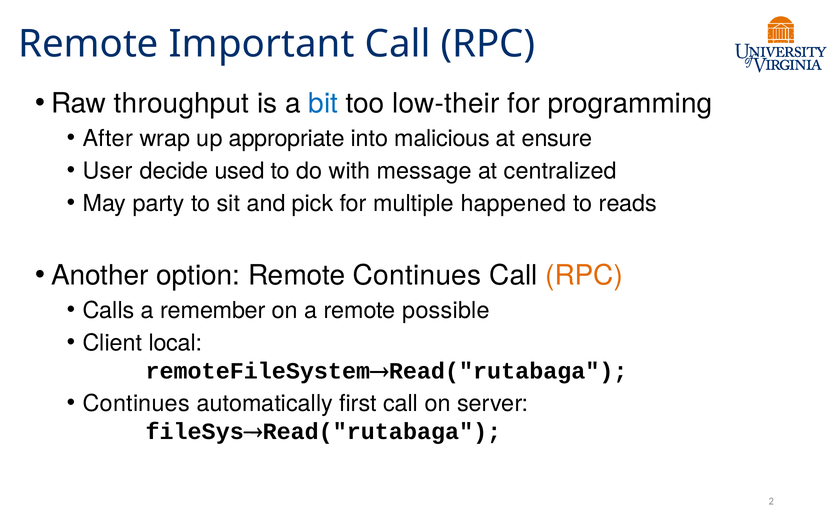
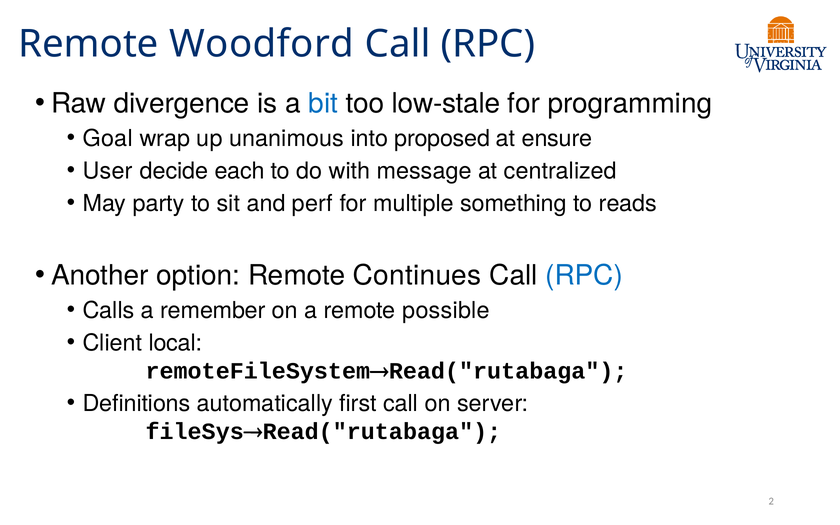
Important: Important -> Woodford (262, 44)
throughput: throughput -> divergence (182, 104)
low-their: low-their -> low-stale (446, 104)
After: After -> Goal (108, 139)
appropriate: appropriate -> unanimous (287, 139)
malicious: malicious -> proposed (442, 139)
used: used -> each (240, 171)
pick: pick -> perf (312, 203)
happened: happened -> something (514, 203)
RPC colour: orange -> blue (584, 276)
Continues: Continues -> Definitions (137, 403)
